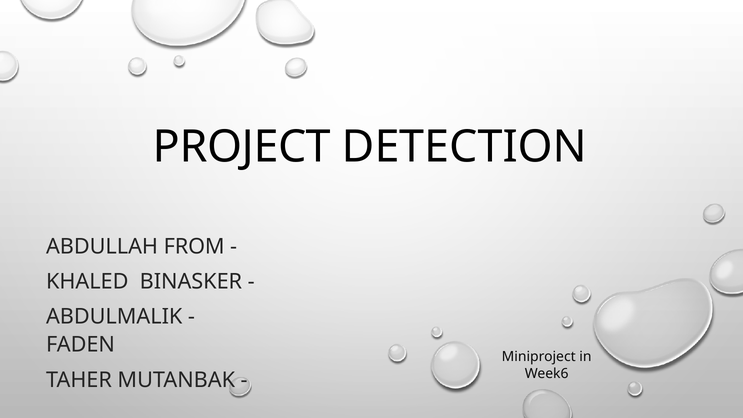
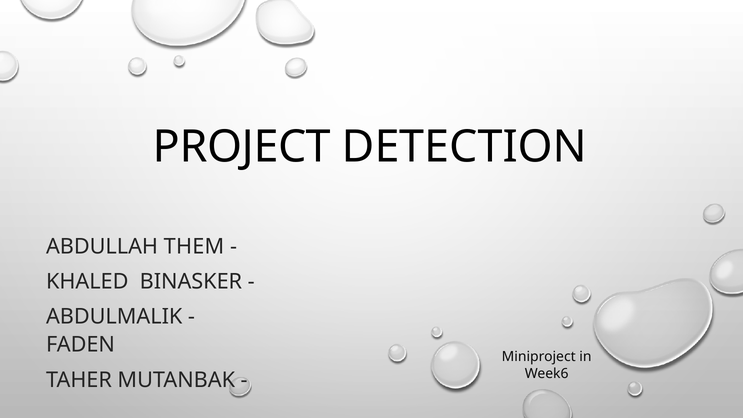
FROM: FROM -> THEM (194, 247)
